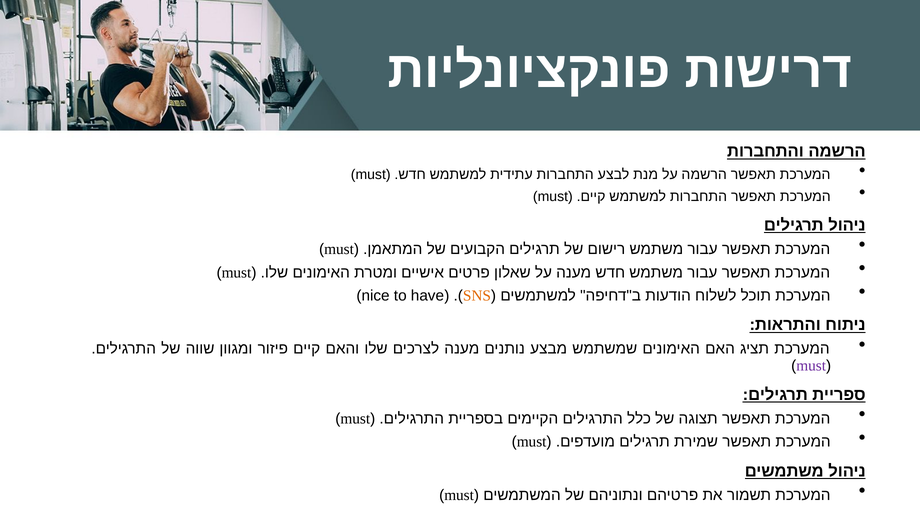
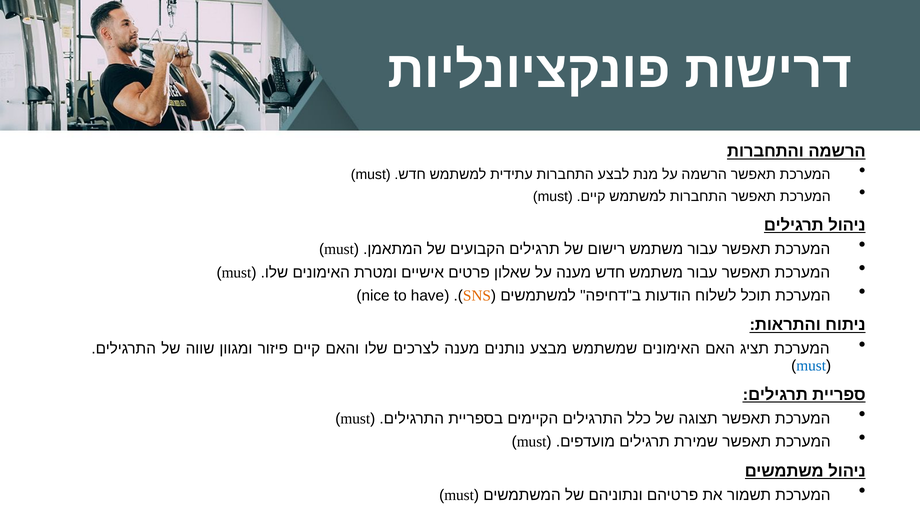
must colour: purple -> blue (811, 366)
